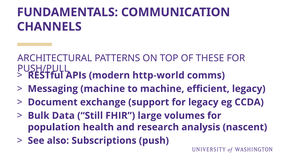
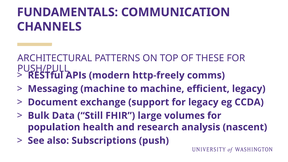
http-world: http-world -> http-freely (158, 75)
